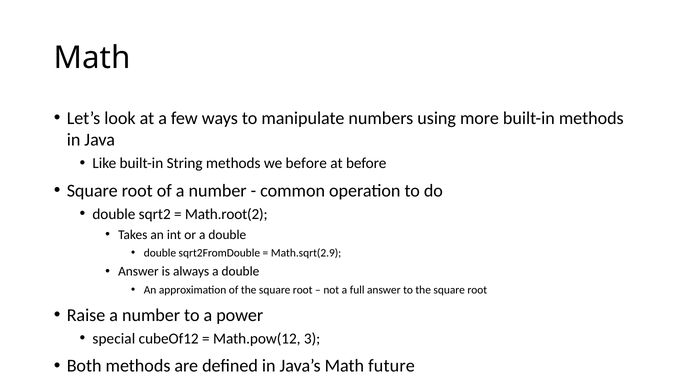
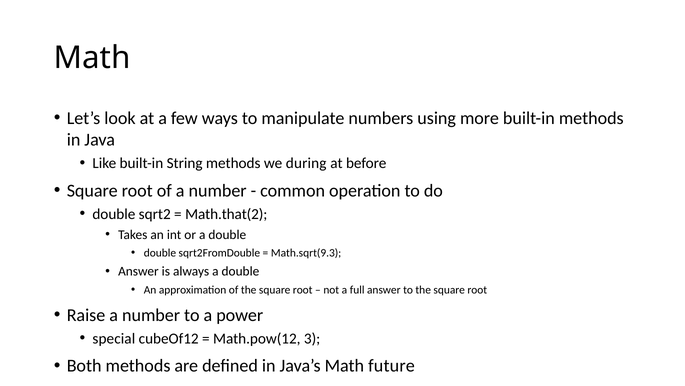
we before: before -> during (306, 163)
Math.root(2: Math.root(2 -> Math.that(2 (226, 214)
Math.sqrt(2.9: Math.sqrt(2.9 -> Math.sqrt(9.3 (306, 253)
